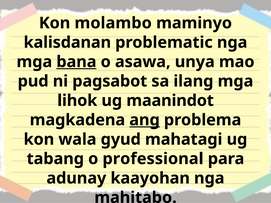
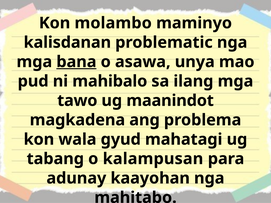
pagsabot: pagsabot -> mahibalo (110, 81)
lihok: lihok -> tawo (77, 101)
ang underline: present -> none (145, 120)
professional: professional -> kalampusan (153, 159)
